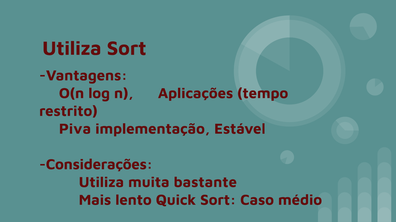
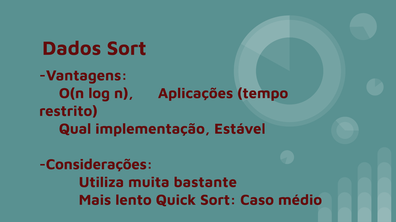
Utiliza: Utiliza -> Dados (72, 48)
Piva: Piva -> Qual (75, 129)
